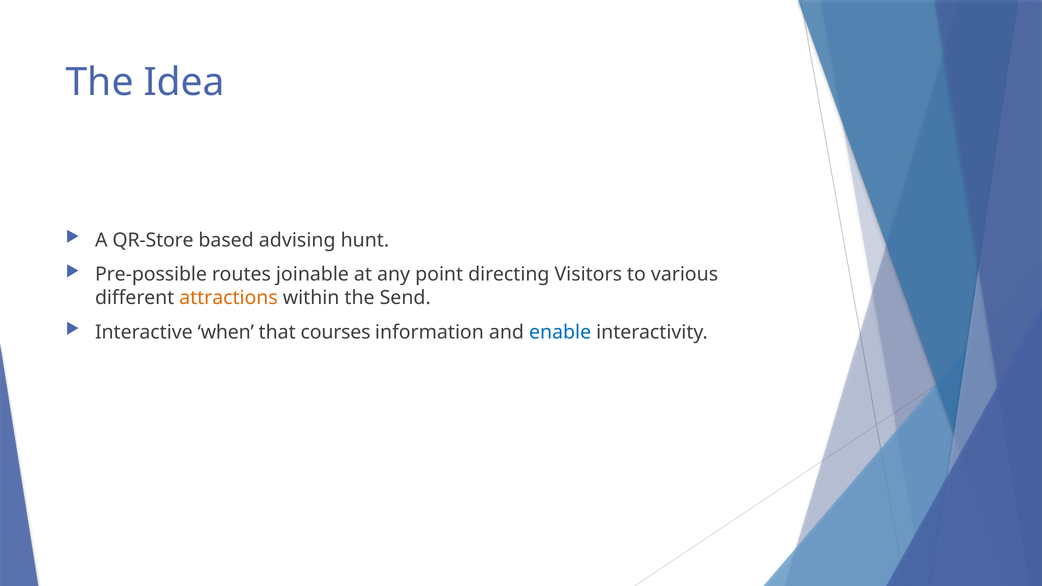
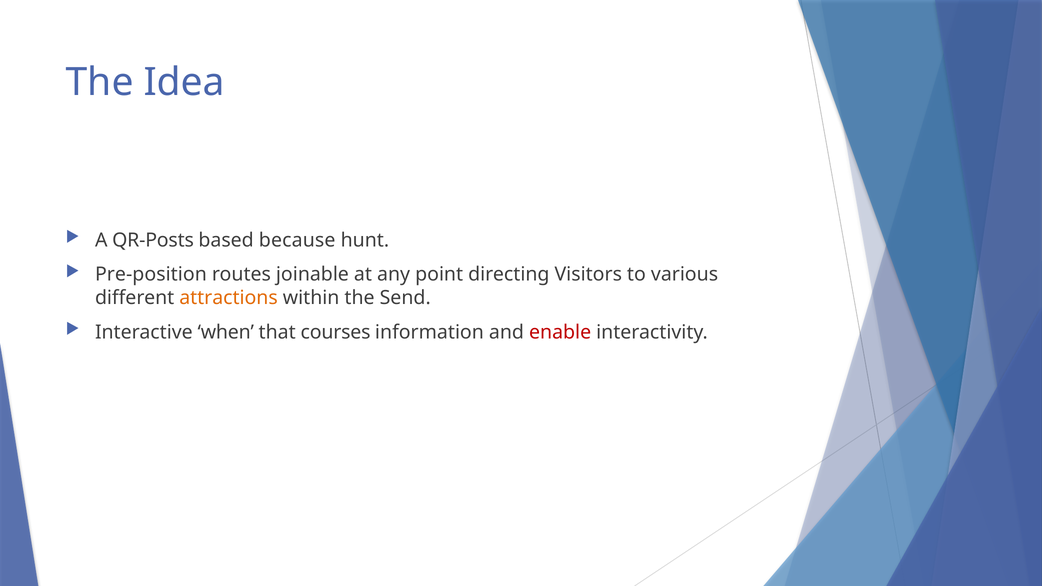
QR-Store: QR-Store -> QR-Posts (153, 240)
advising: advising -> because (297, 240)
Pre-possible: Pre-possible -> Pre-position (151, 274)
enable colour: blue -> red (560, 332)
